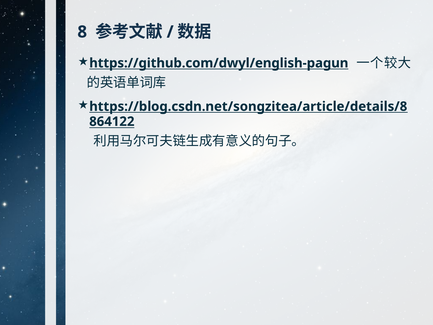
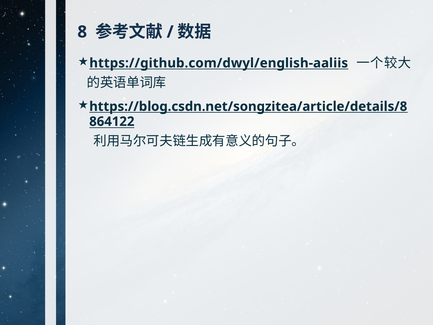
https://github.com/dwyl/english-pagun: https://github.com/dwyl/english-pagun -> https://github.com/dwyl/english-aaliis (219, 63)
